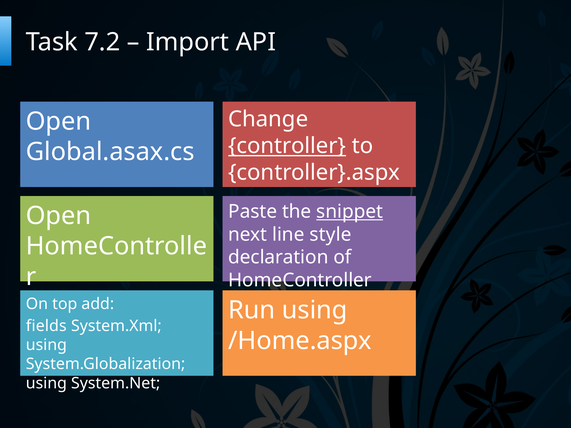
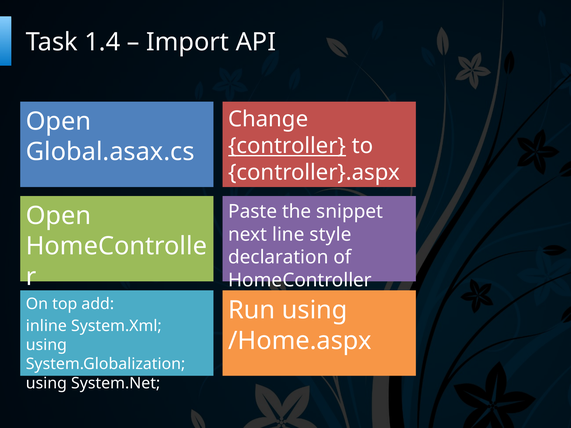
7.2: 7.2 -> 1.4 (102, 42)
snippet underline: present -> none (350, 212)
fields: fields -> inline (46, 326)
